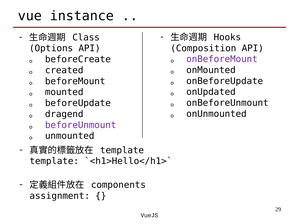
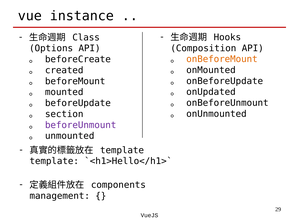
onBeforeMount colour: purple -> orange (222, 59)
dragend: dragend -> section (64, 114)
assignment: assignment -> management (60, 196)
